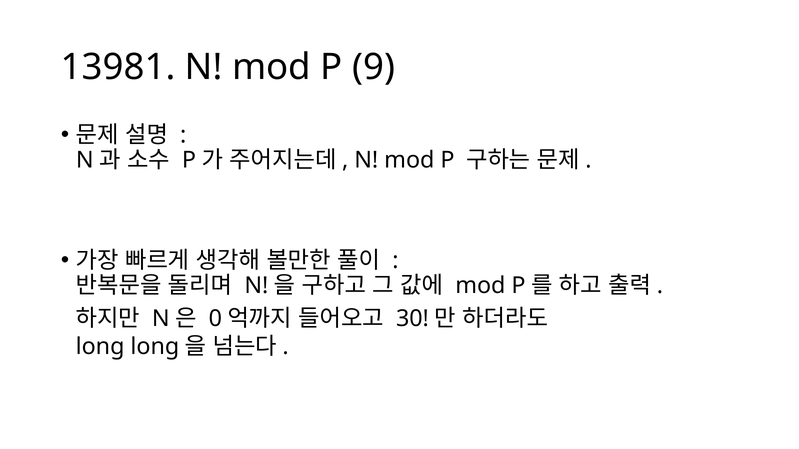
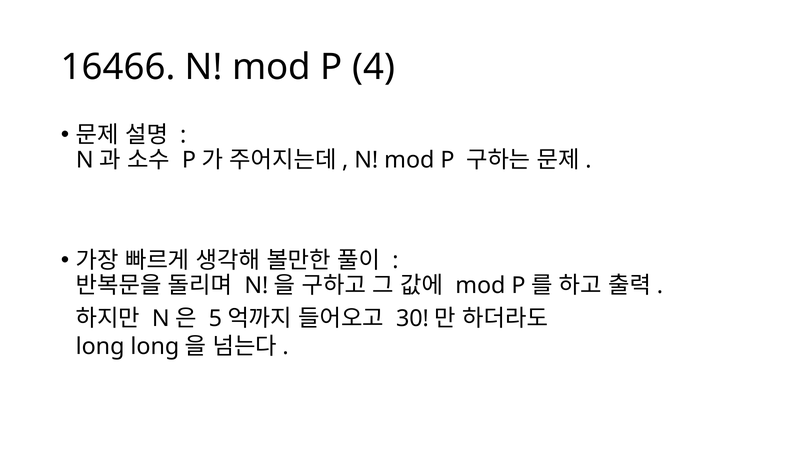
13981: 13981 -> 16466 (118, 67)
9: 9 -> 4 (374, 67)
0: 0 -> 5 (215, 319)
